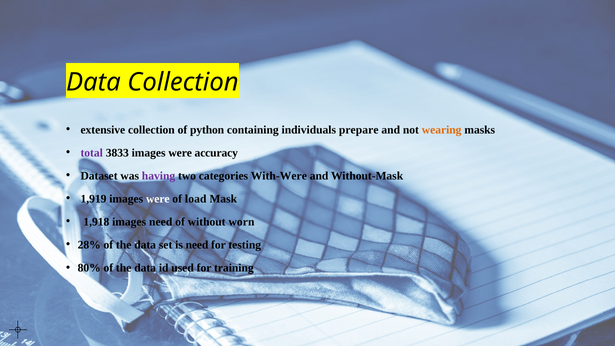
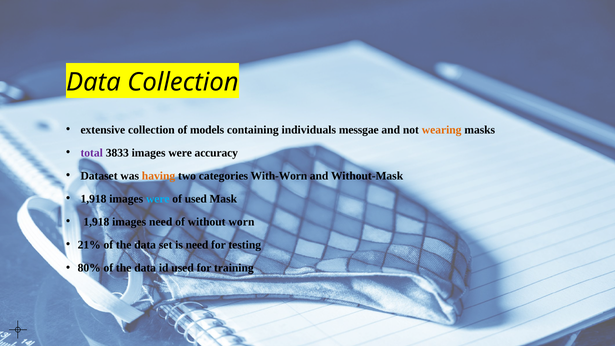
python: python -> models (207, 130)
prepare: prepare -> messgae (359, 130)
having colour: purple -> orange (159, 176)
With-Were: With-Were -> With-Worn (279, 176)
1,919: 1,919 -> 1,918 (93, 199)
were colour: white -> light blue (158, 199)
of load: load -> used (196, 199)
28%: 28% -> 21% (89, 245)
